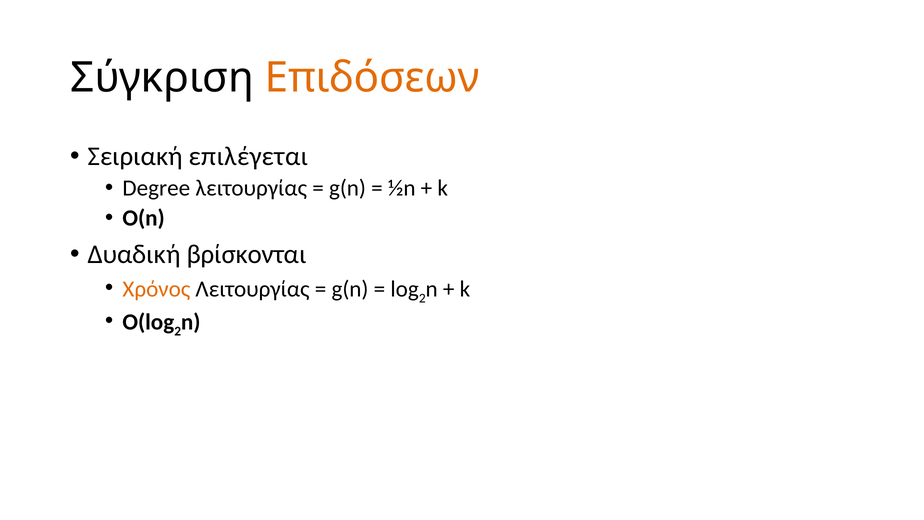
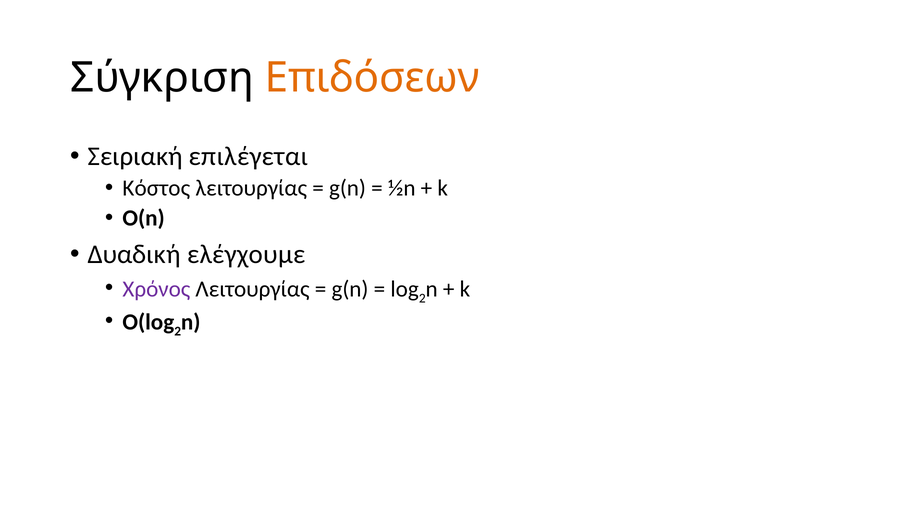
Degree: Degree -> Κόστος (156, 188)
βρίσκονται: βρίσκονται -> ελέγχουμε (246, 254)
Χρόνος colour: orange -> purple (156, 289)
